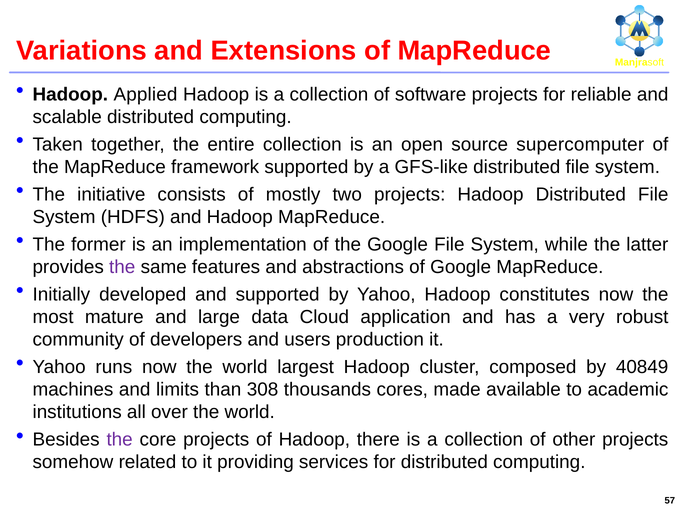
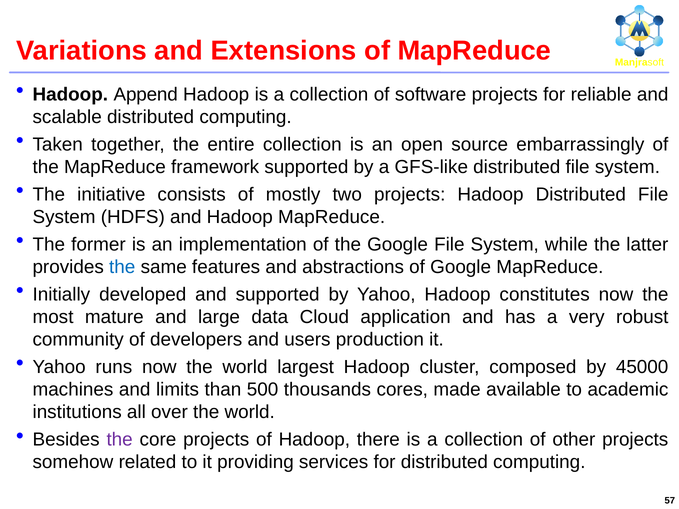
Applied: Applied -> Append (146, 94)
supercomputer: supercomputer -> embarrassingly (580, 144)
the colour: purple -> blue (122, 267)
40849: 40849 -> 45000 (642, 367)
308: 308 -> 500 (263, 390)
